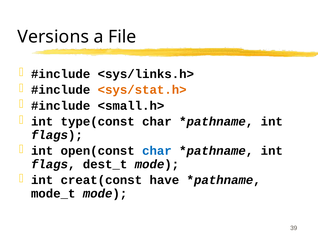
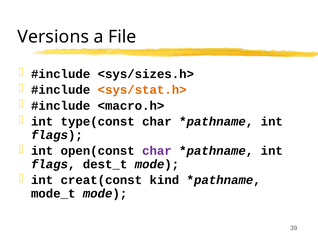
<sys/links.h>: <sys/links.h> -> <sys/sizes.h> (146, 74)
<small.h>: <small.h> -> <macro.h> (131, 105)
char colour: blue -> purple (157, 150)
have: have -> kind (164, 180)
